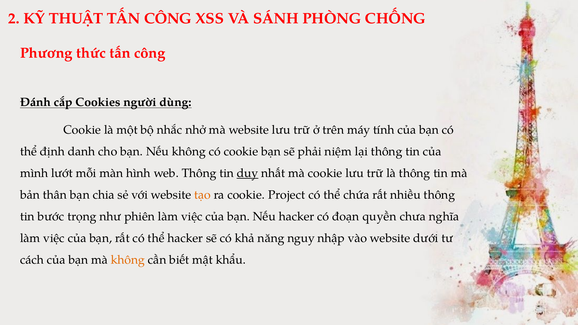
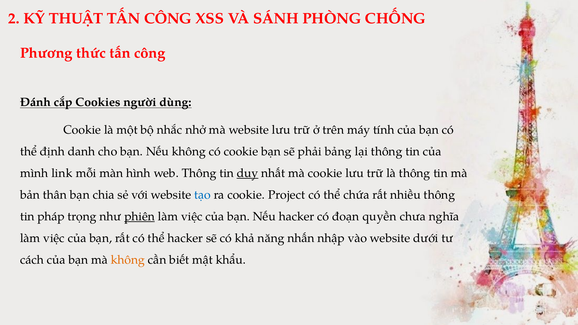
niệm: niệm -> bảng (338, 152)
lướt: lướt -> link (62, 173)
tạo colour: orange -> blue (202, 195)
bước: bước -> pháp (51, 217)
phiên underline: none -> present (140, 217)
nguy: nguy -> nhấn (301, 238)
